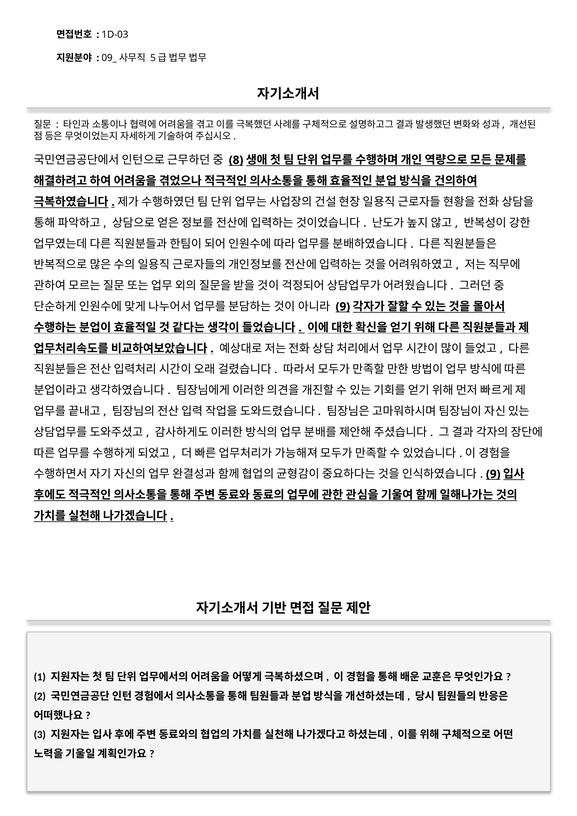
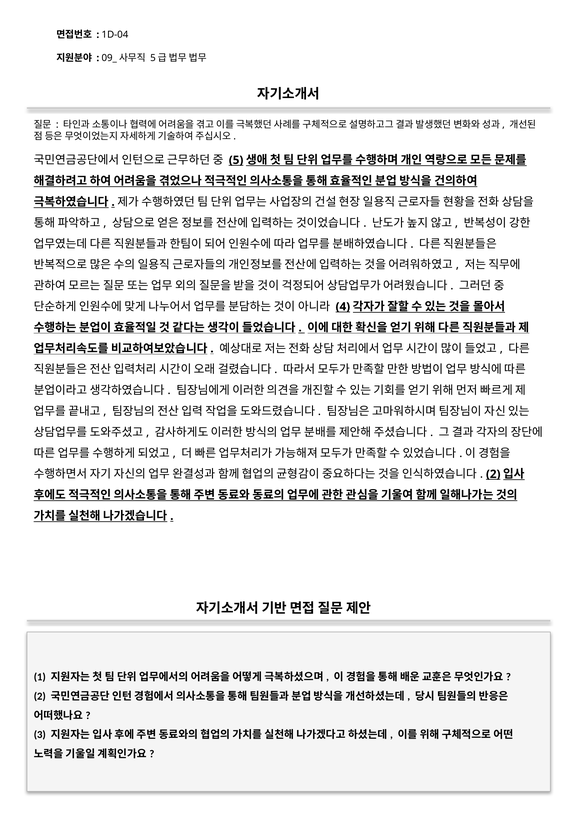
1D-03: 1D-03 -> 1D-04 (115, 35)
8: 8 -> 5 (236, 160)
9: 9 -> 4 (343, 307)
9: 9 -> 2 (493, 474)
